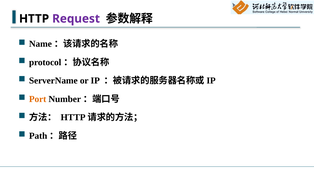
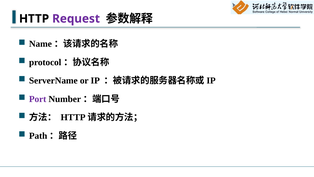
Port colour: orange -> purple (38, 99)
